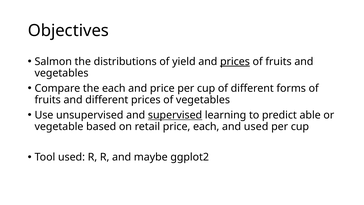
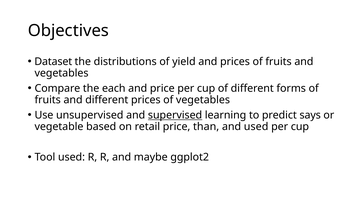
Salmon: Salmon -> Dataset (53, 62)
prices underline: present -> none (235, 62)
able: able -> says (310, 115)
price each: each -> than (206, 126)
